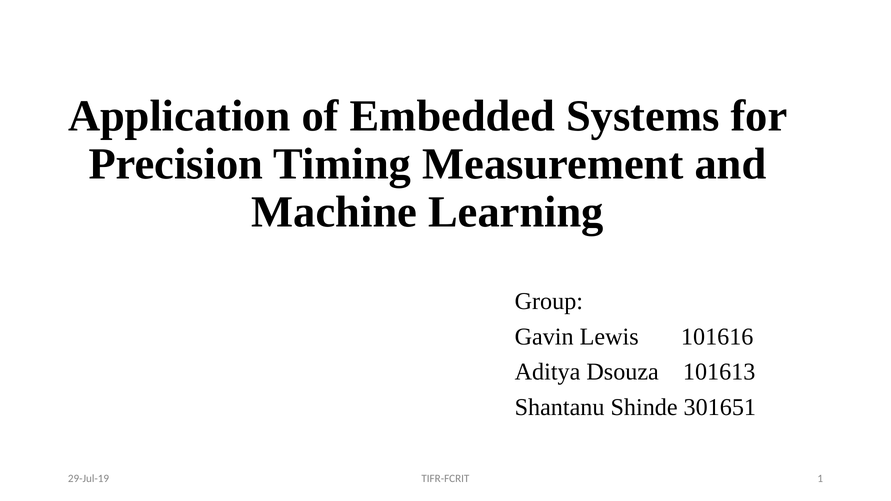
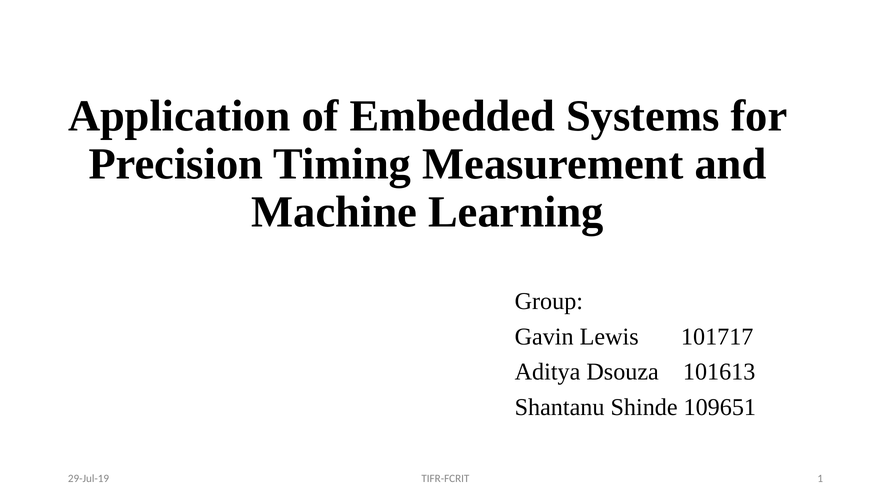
101616: 101616 -> 101717 (717, 337)
301651: 301651 -> 109651 (720, 407)
